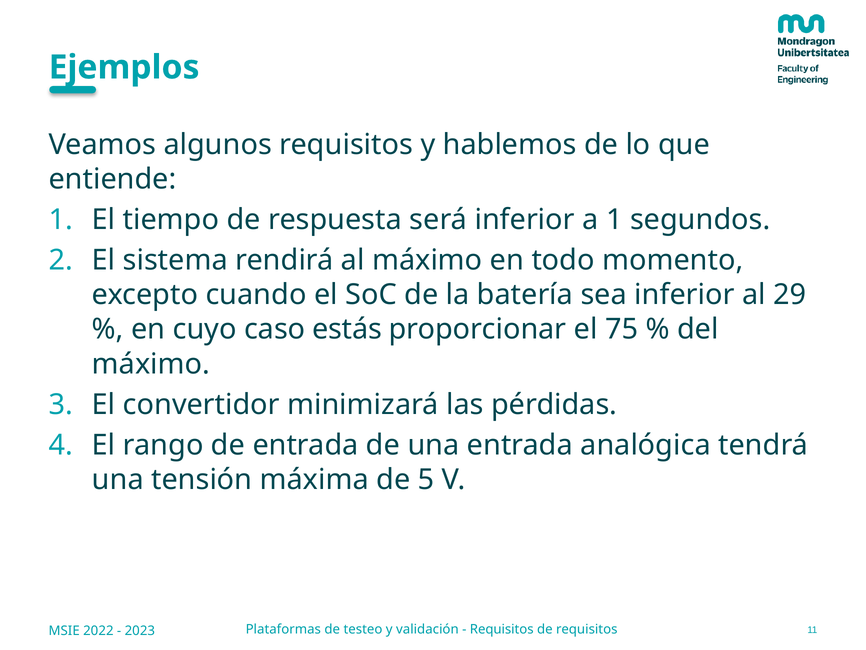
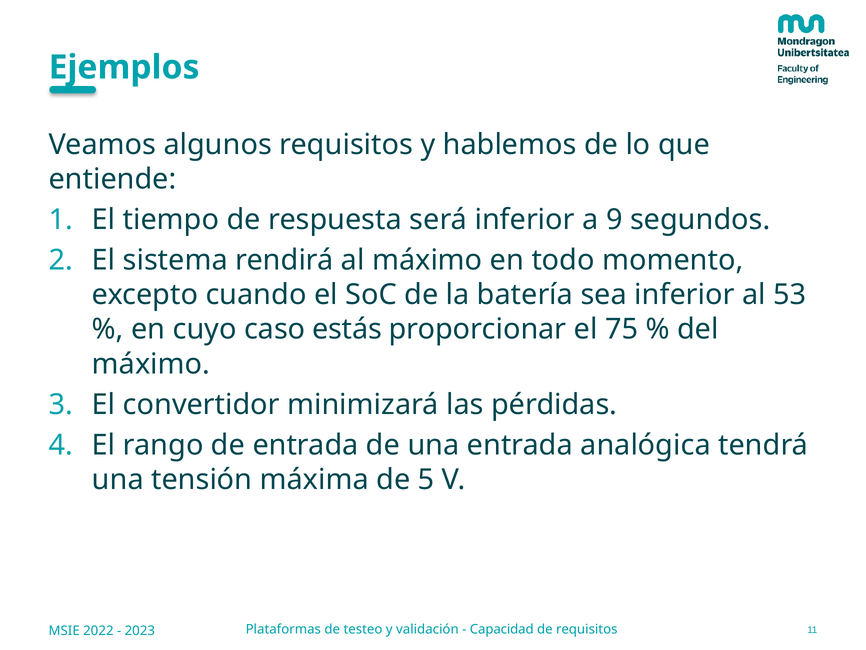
a 1: 1 -> 9 (614, 220)
29: 29 -> 53 (790, 295)
Requisitos: Requisitos -> Capacidad (502, 629)
